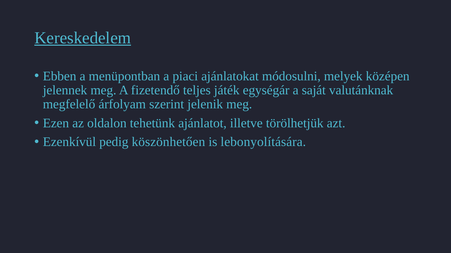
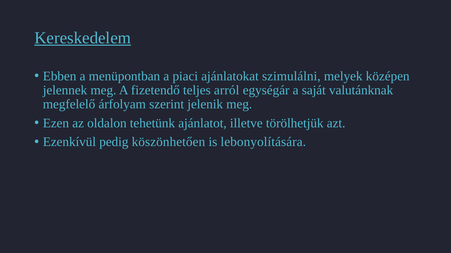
módosulni: módosulni -> szimulálni (291, 76)
játék: játék -> arról (227, 90)
